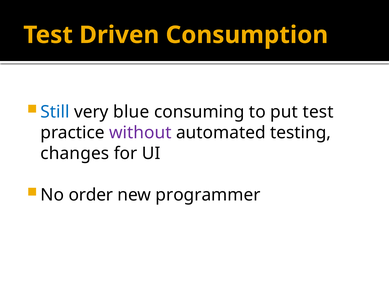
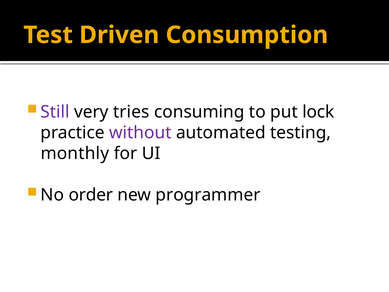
Still colour: blue -> purple (55, 112)
blue: blue -> tries (131, 112)
put test: test -> lock (318, 112)
changes: changes -> monthly (75, 153)
